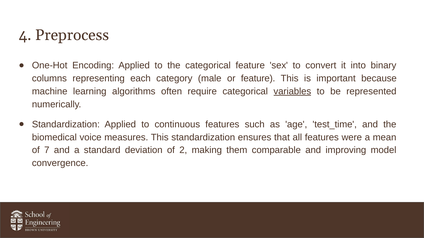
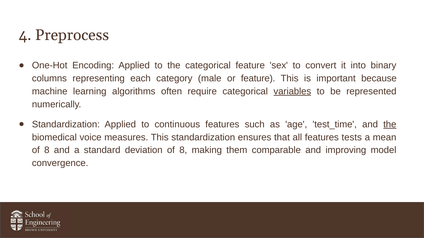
the underline: none -> present (390, 125)
were: were -> tests (352, 138)
7: 7 -> 8 (47, 151)
deviation of 2: 2 -> 8 (183, 151)
